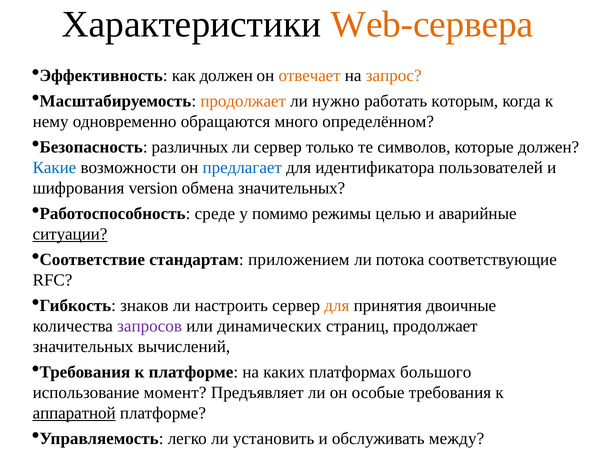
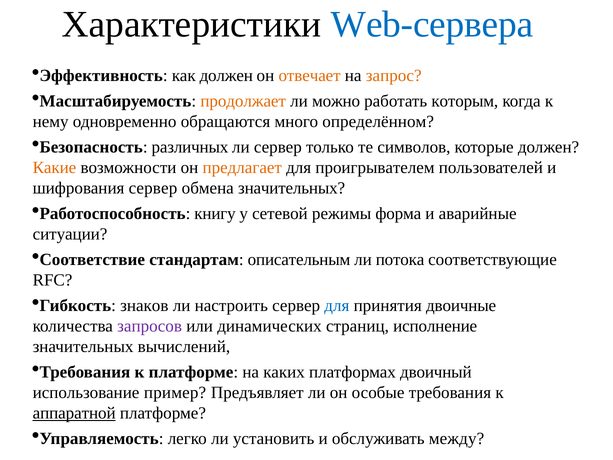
Web-сервера colour: orange -> blue (432, 25)
нужно: нужно -> можно (336, 101)
Какие colour: blue -> orange (54, 167)
предлагает colour: blue -> orange (242, 167)
идентификатора: идентификатора -> проигрывателем (375, 167)
шифрования version: version -> сервер (153, 188)
среде: среде -> книгу (215, 213)
помимо: помимо -> сетевой (280, 213)
целью: целью -> форма (398, 213)
ситуации underline: present -> none (70, 234)
приложением: приложением -> описательным (299, 259)
для colour: orange -> blue (337, 305)
страниц продолжает: продолжает -> исполнение (435, 326)
большого: большого -> двоичный (436, 372)
момент: момент -> пример (175, 392)
